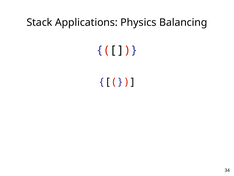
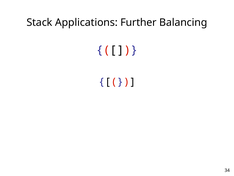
Physics: Physics -> Further (138, 22)
